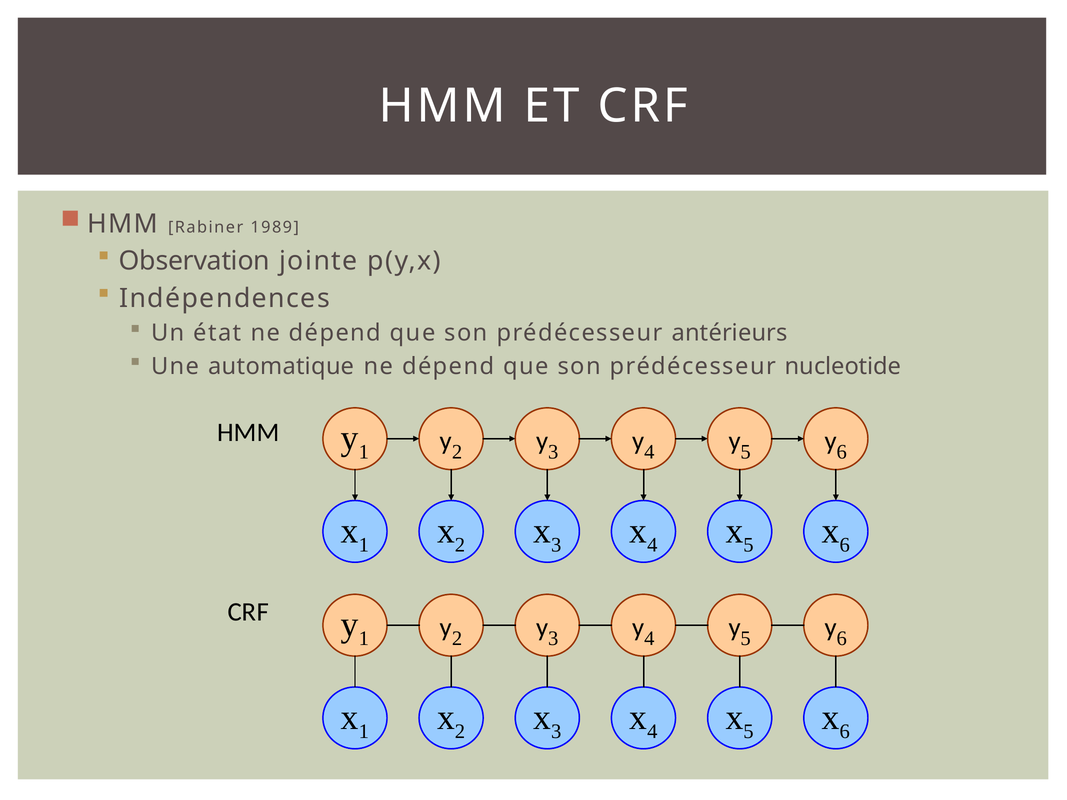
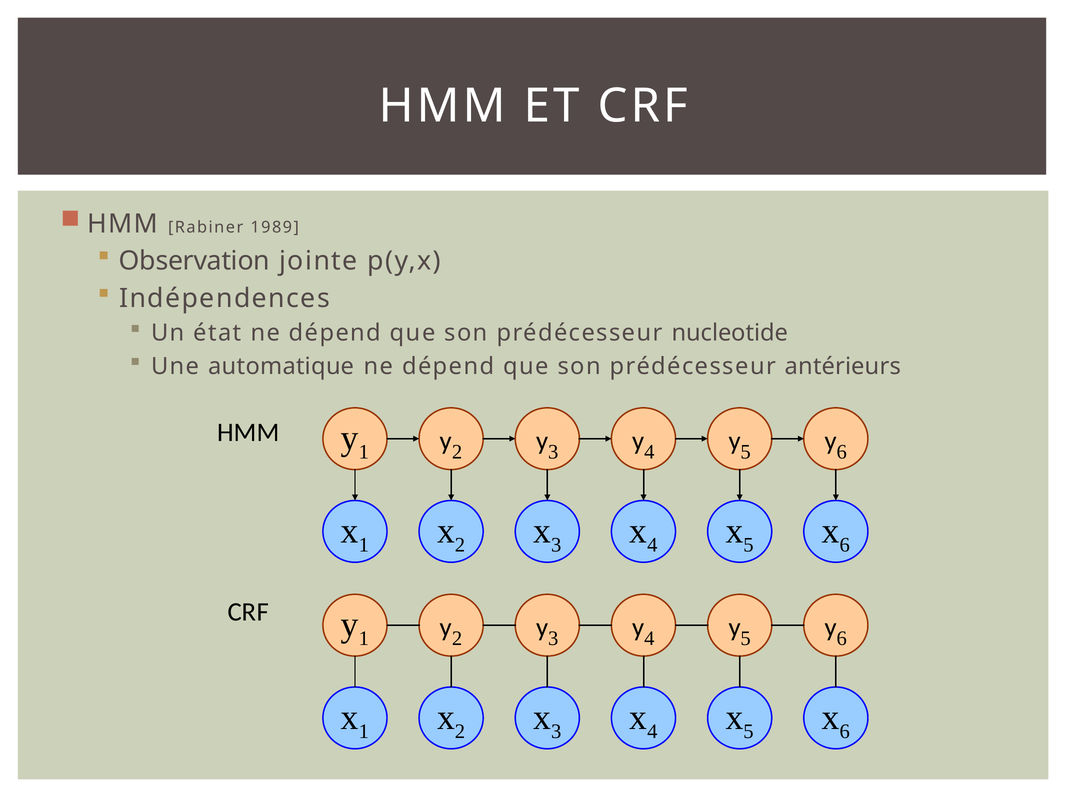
antérieurs: antérieurs -> nucleotide (730, 333)
nucleotide: nucleotide -> antérieurs (843, 366)
